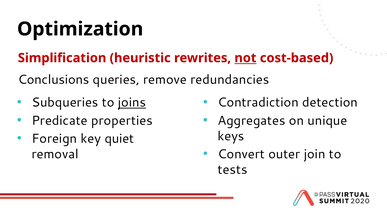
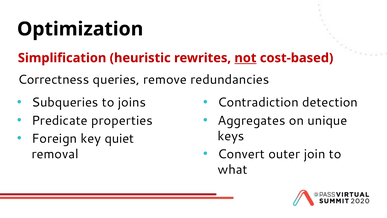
Conclusions: Conclusions -> Correctness (54, 80)
joins underline: present -> none (132, 102)
tests: tests -> what (233, 169)
